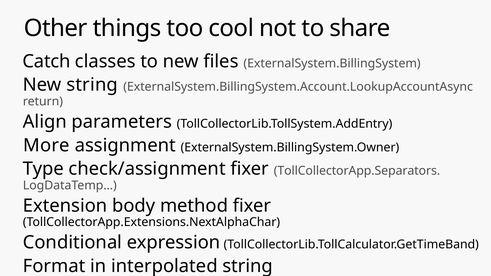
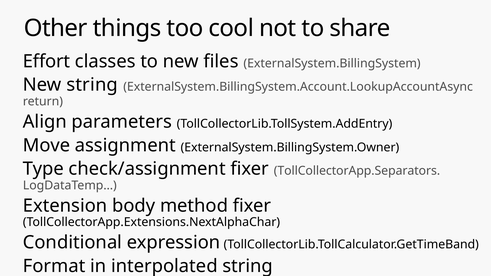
Catch: Catch -> Effort (47, 61)
More: More -> Move (47, 145)
